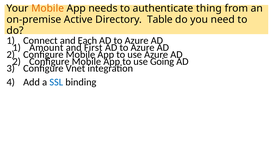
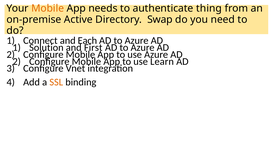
Table: Table -> Swap (160, 20)
Amount: Amount -> Solution (46, 48)
Going: Going -> Learn (162, 62)
SSL colour: blue -> orange (56, 82)
